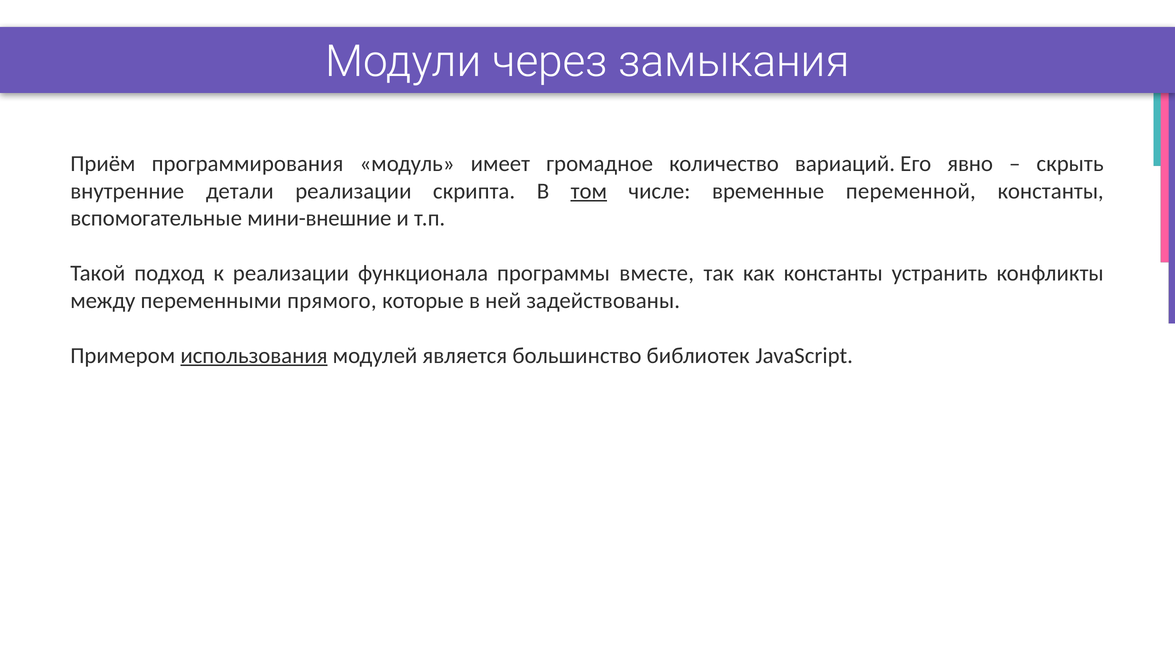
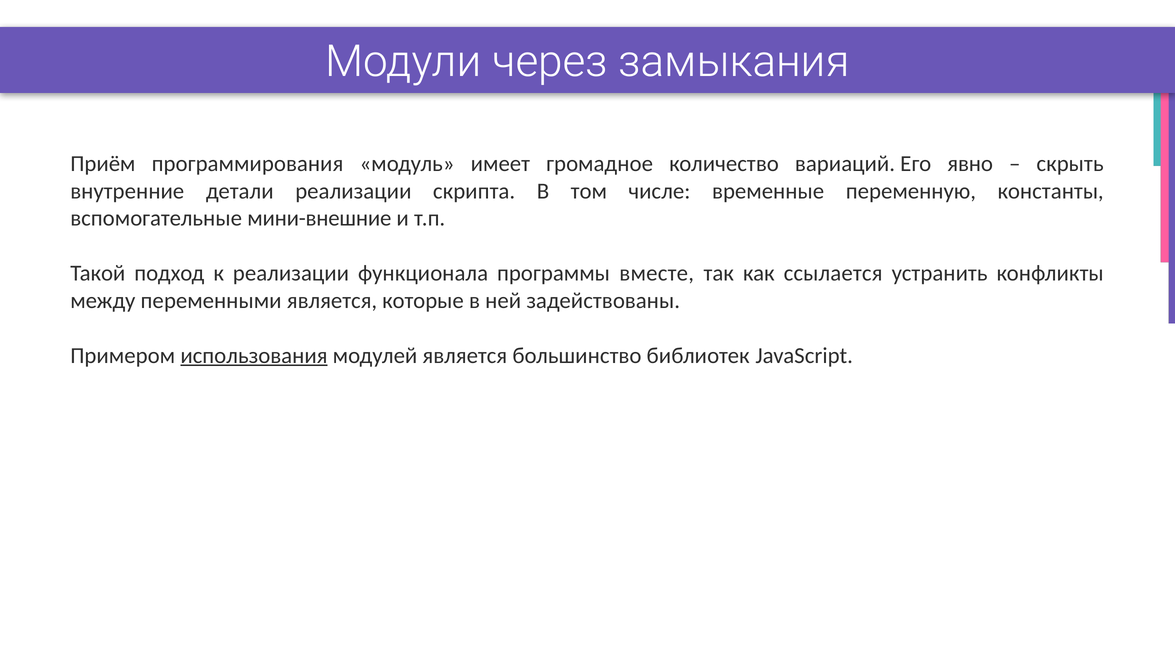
том underline: present -> none (589, 191)
переменной: переменной -> переменную (911, 191)
как константы: константы -> ссылается (833, 273)
переменными прямого: прямого -> является (332, 301)
